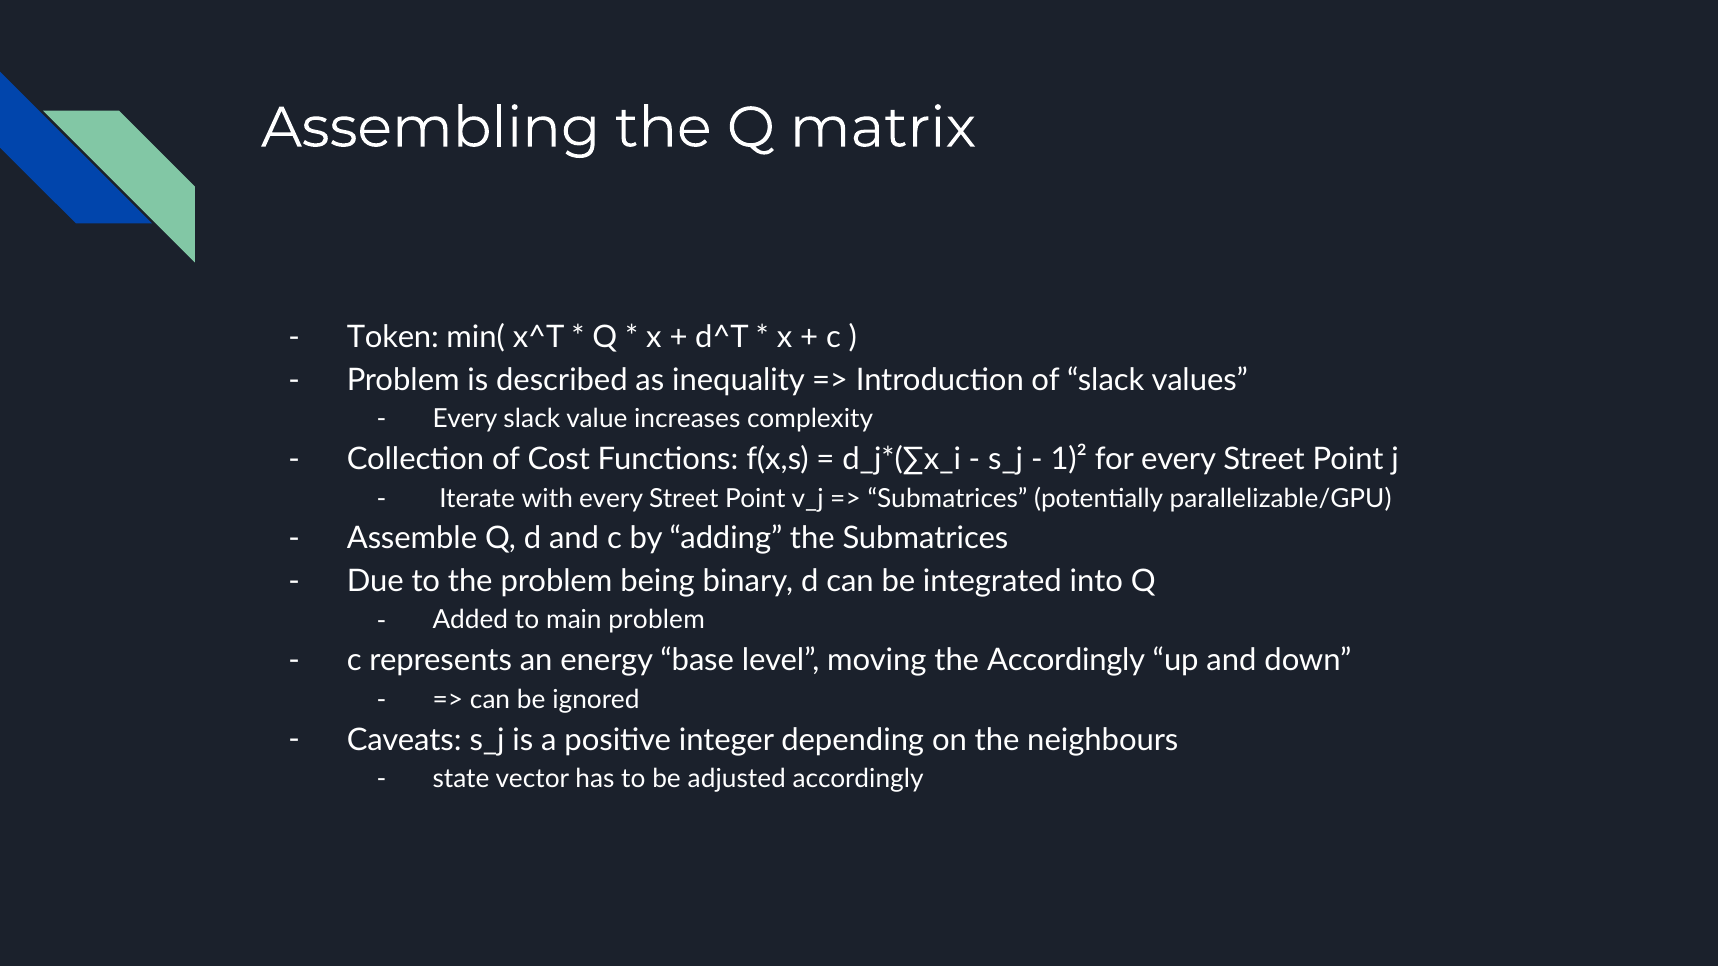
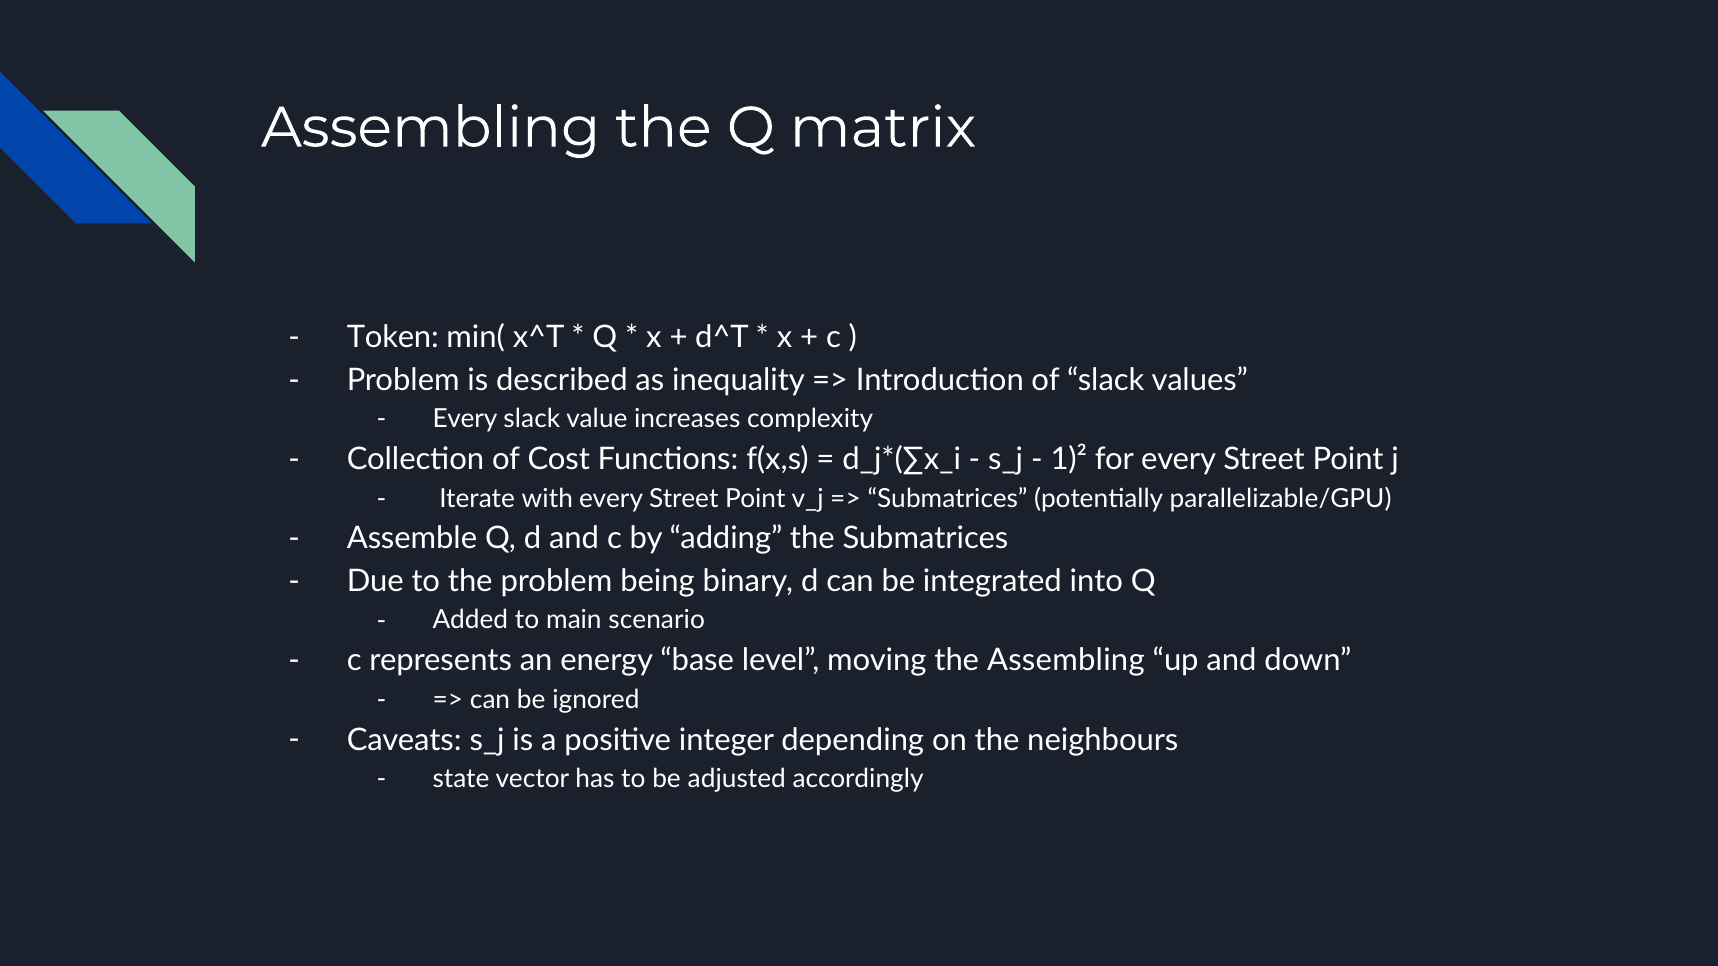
main problem: problem -> scenario (657, 621)
the Accordingly: Accordingly -> Assembling (1066, 661)
